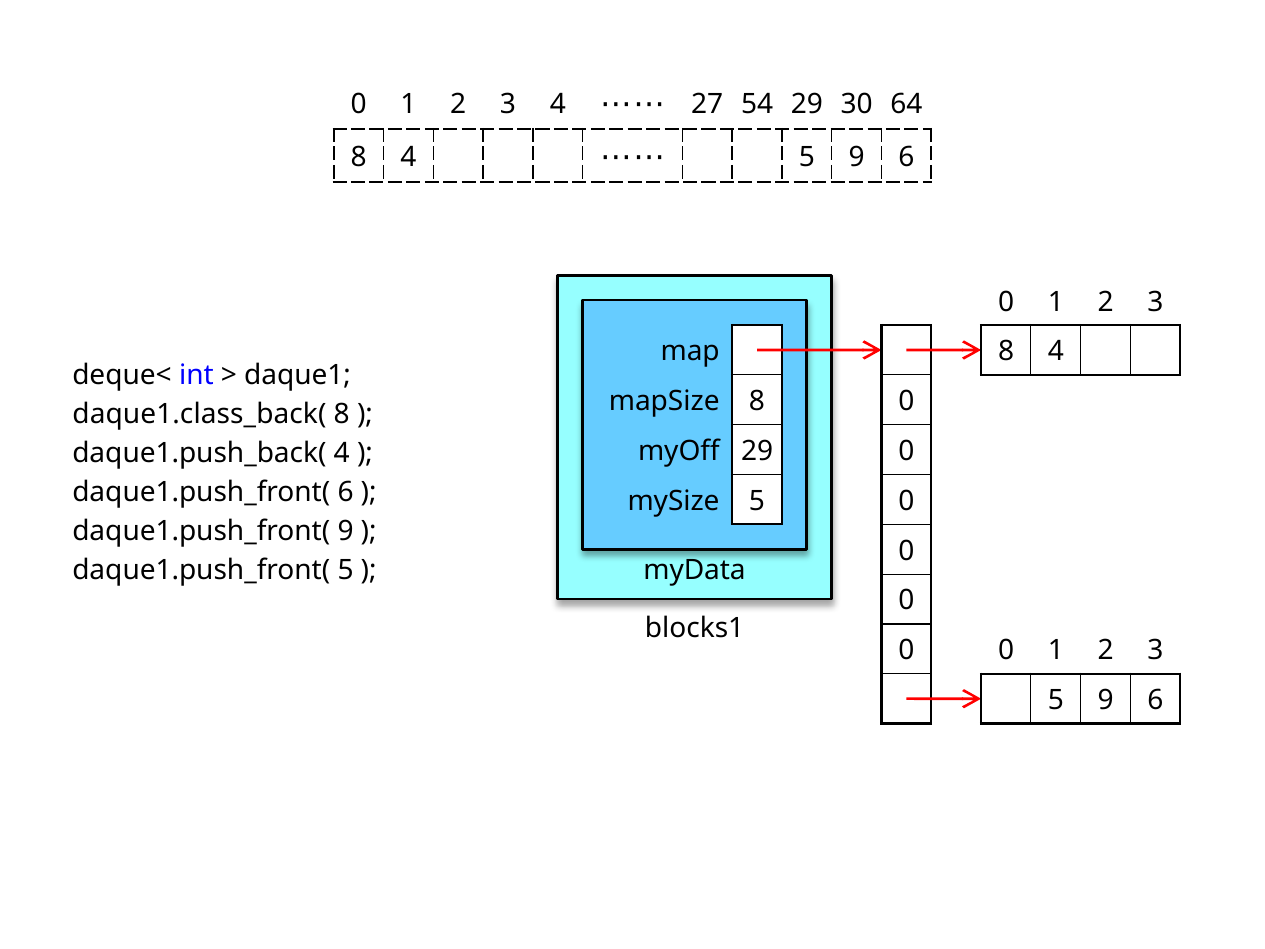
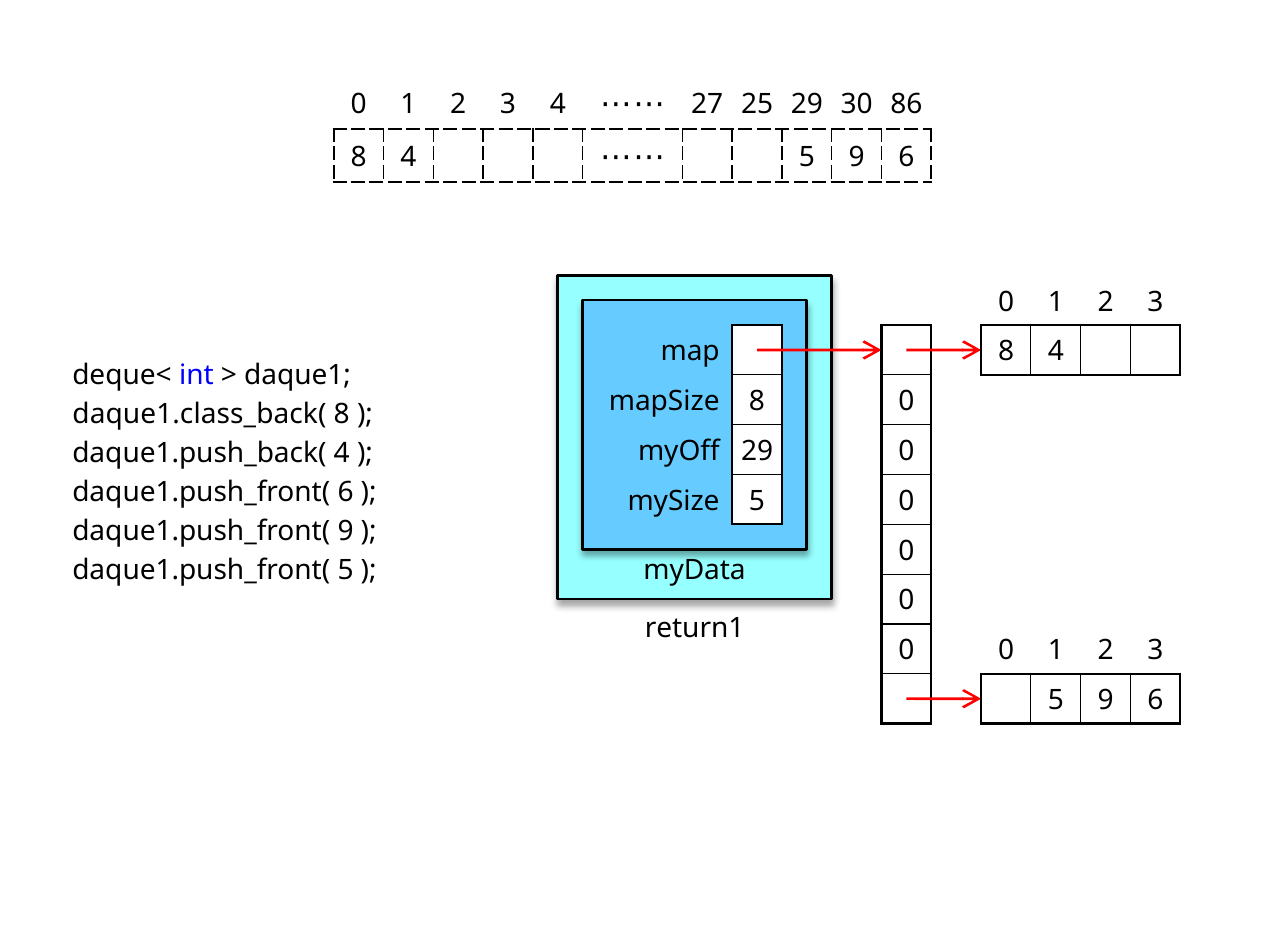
54: 54 -> 25 (757, 104)
64: 64 -> 86 (906, 104)
blocks1: blocks1 -> return1 (695, 628)
